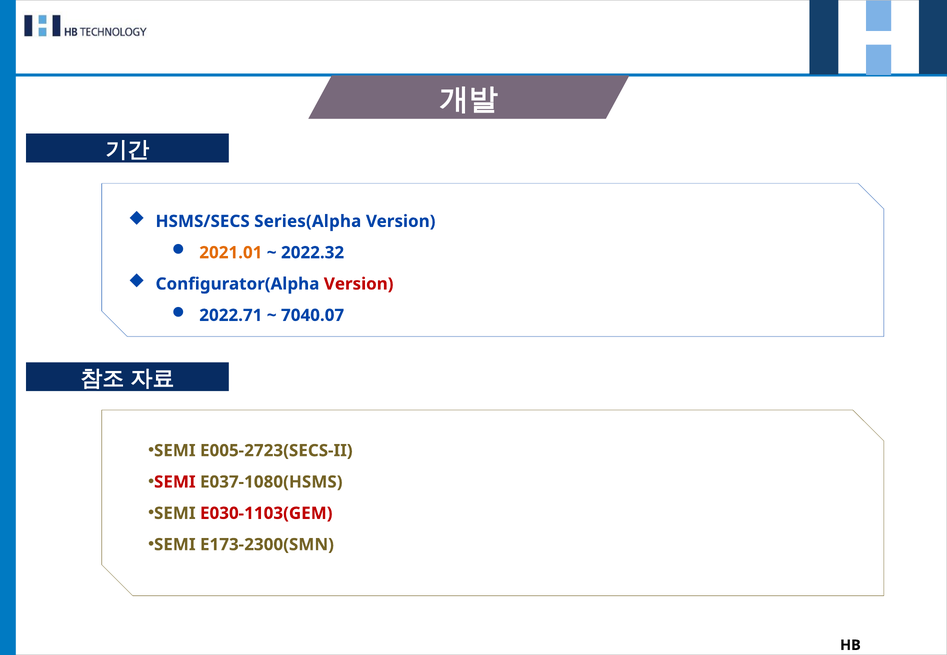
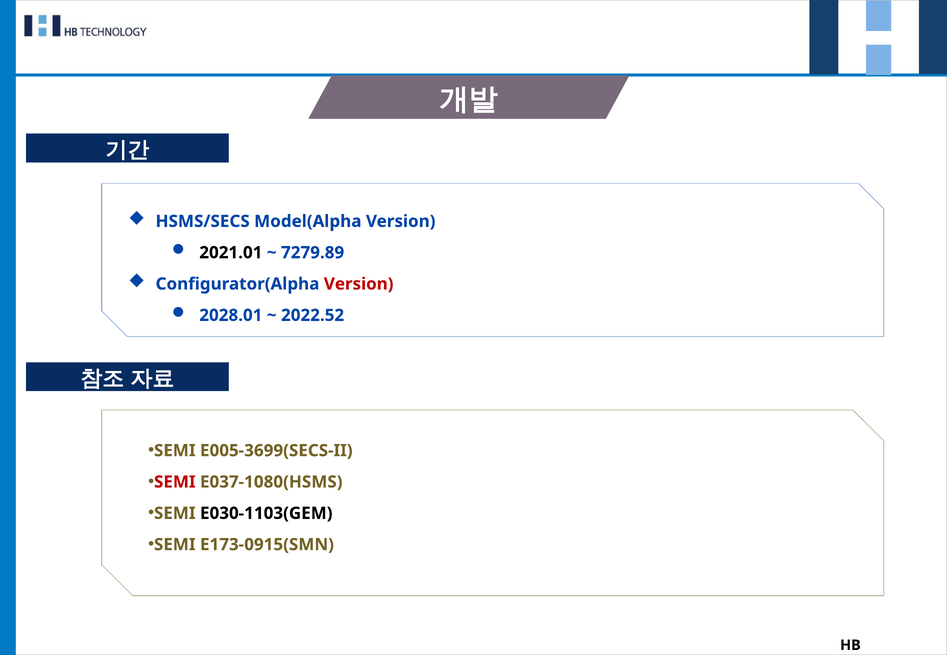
Series(Alpha: Series(Alpha -> Model(Alpha (308, 222)
2021.01 colour: orange -> black (231, 253)
2022.32: 2022.32 -> 7279.89 (313, 253)
2022.71: 2022.71 -> 2028.01 (231, 316)
7040.07: 7040.07 -> 2022.52 (313, 316)
E005-2723(SECS-II: E005-2723(SECS-II -> E005-3699(SECS-II (276, 451)
E030-1103(GEM colour: red -> black (266, 514)
E173-2300(SMN: E173-2300(SMN -> E173-0915(SMN (267, 545)
